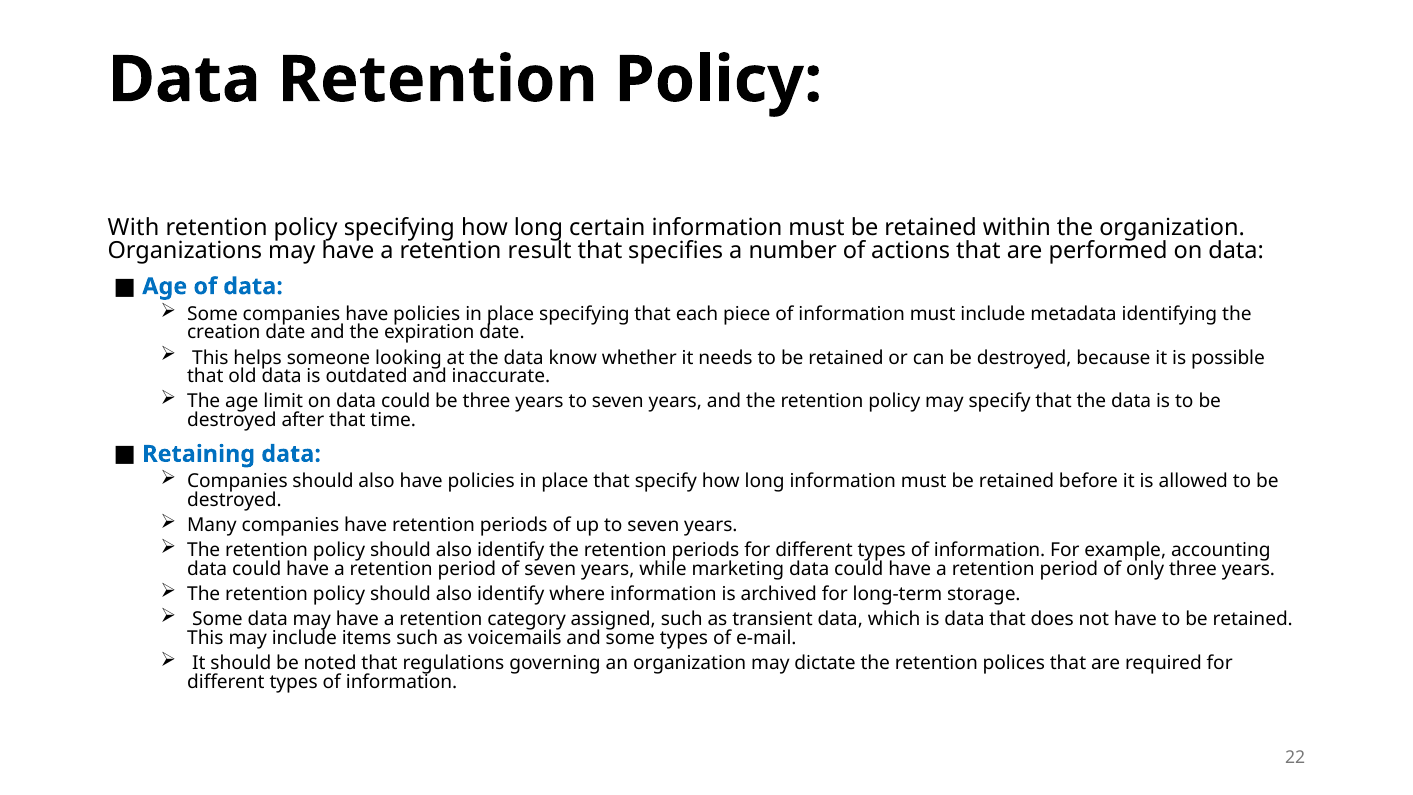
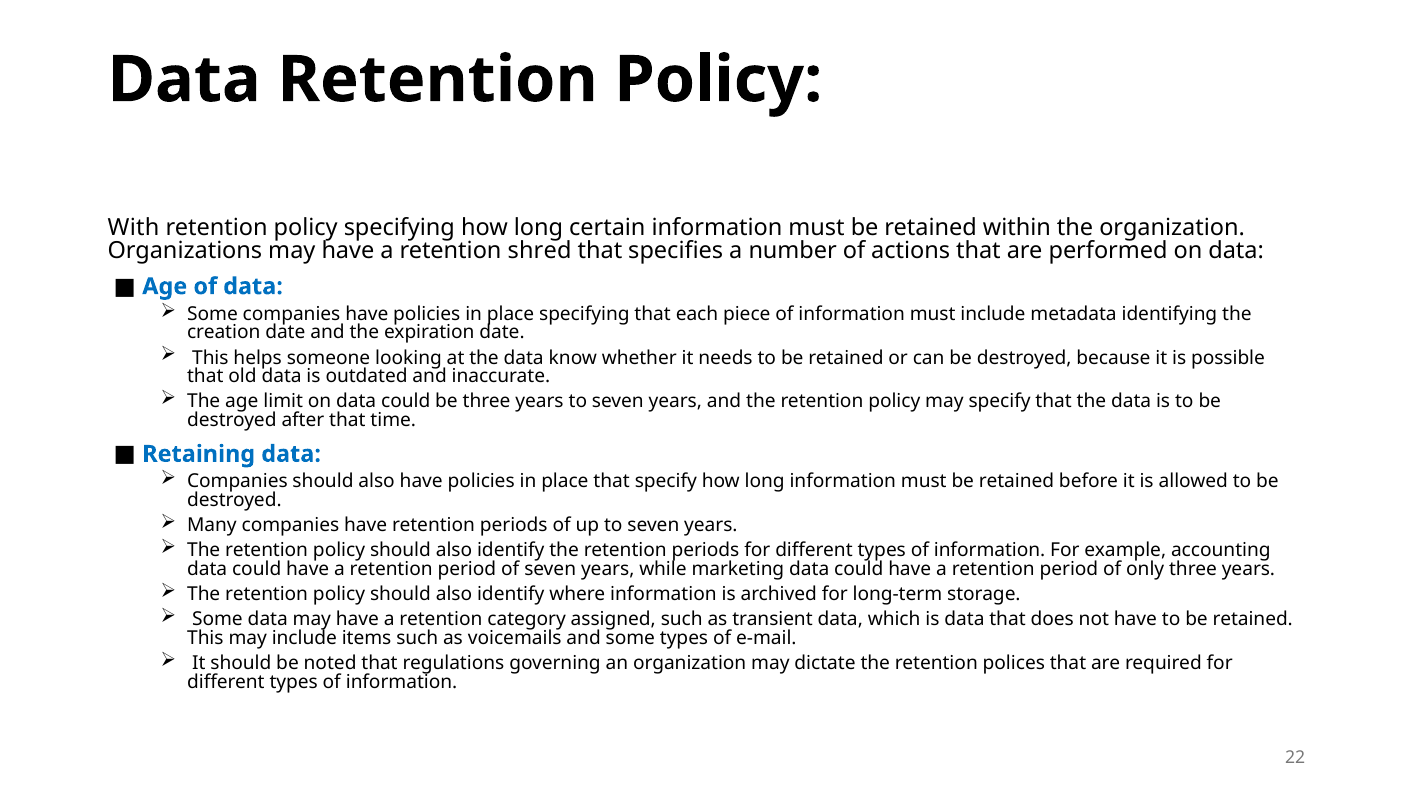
result: result -> shred (540, 250)
